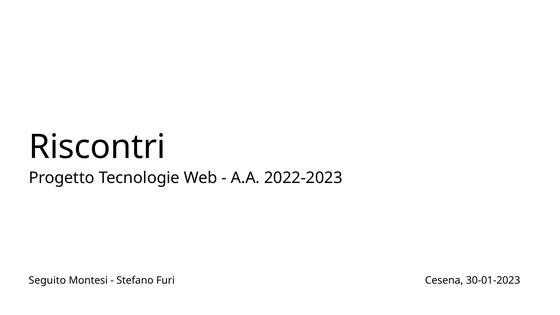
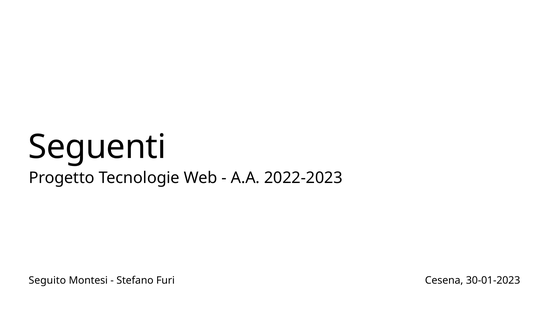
Riscontri: Riscontri -> Seguenti (97, 147)
